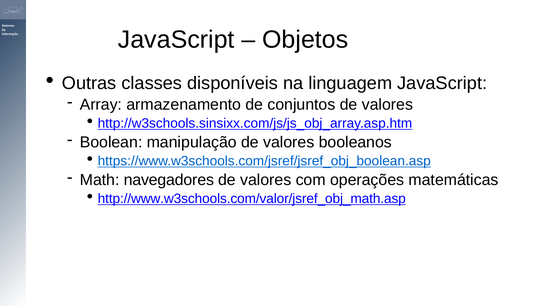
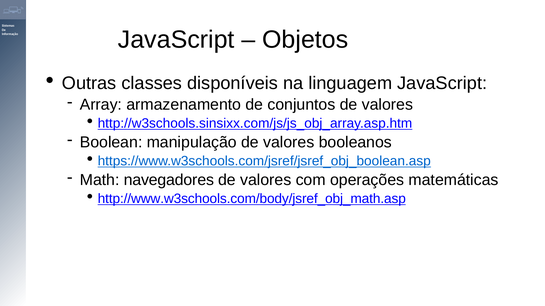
http://www.w3schools.com/valor/jsref_obj_math.asp: http://www.w3schools.com/valor/jsref_obj_math.asp -> http://www.w3schools.com/body/jsref_obj_math.asp (252, 199)
